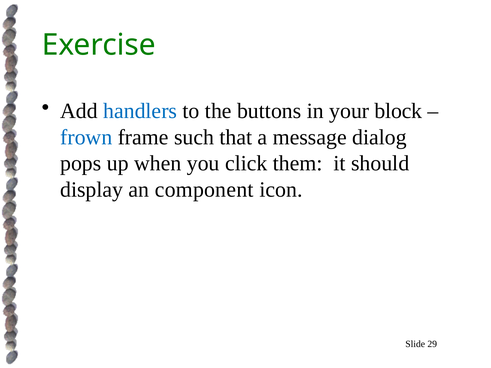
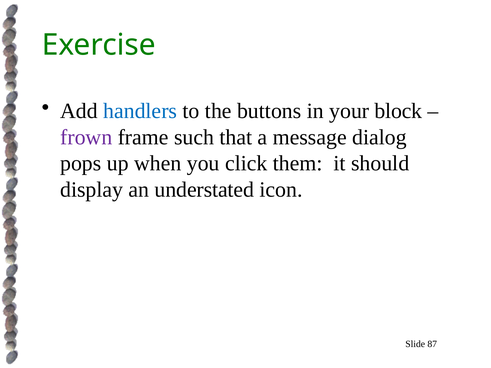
frown colour: blue -> purple (86, 137)
component: component -> understated (204, 190)
29: 29 -> 87 (432, 344)
